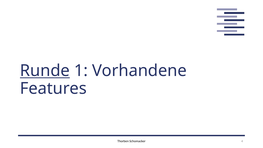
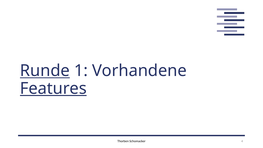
Features underline: none -> present (53, 88)
